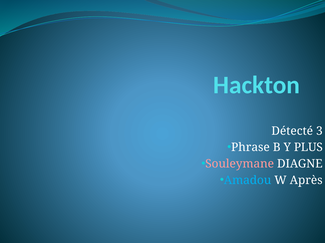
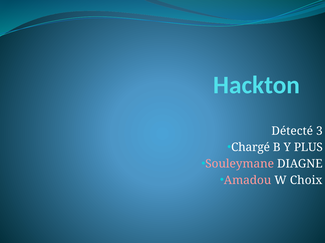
Phrase: Phrase -> Chargé (251, 148)
Amadou colour: light blue -> pink (248, 181)
Après: Après -> Choix (306, 181)
